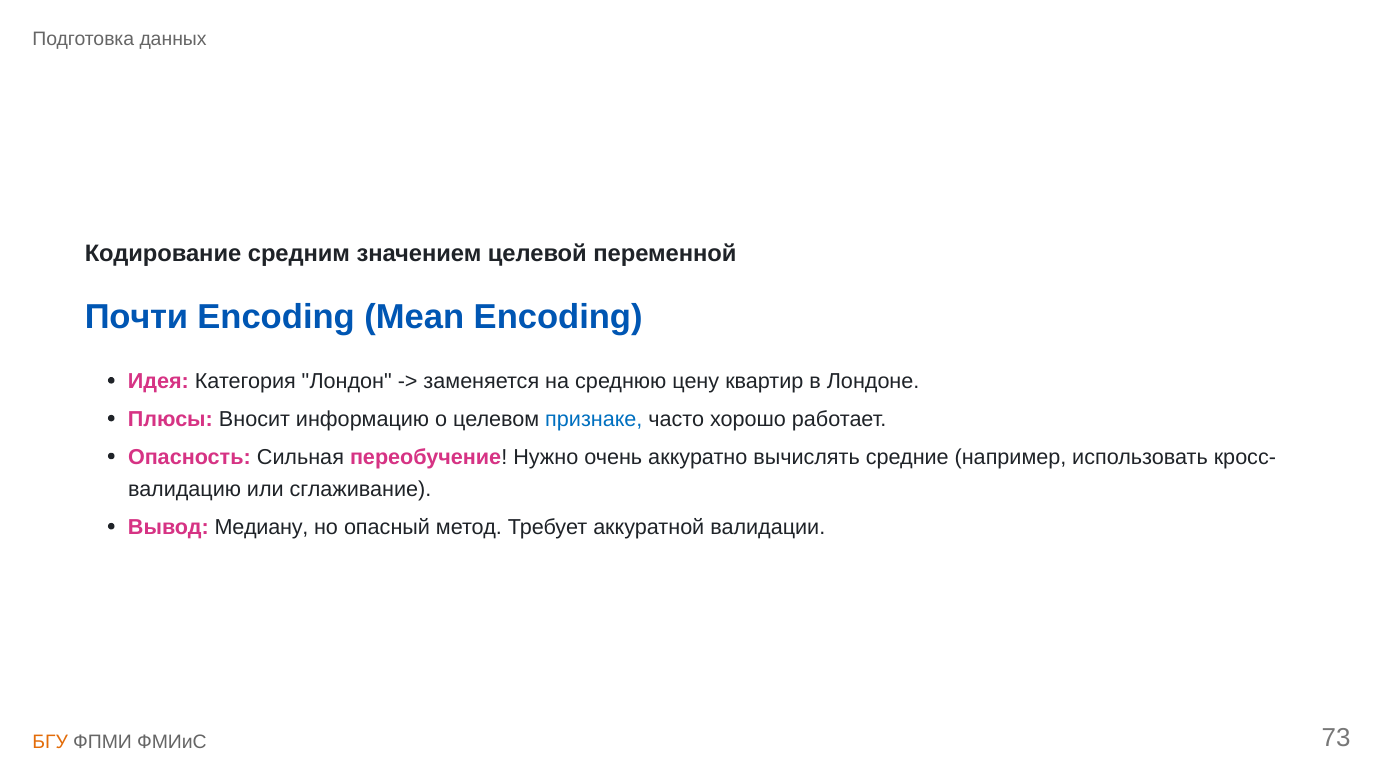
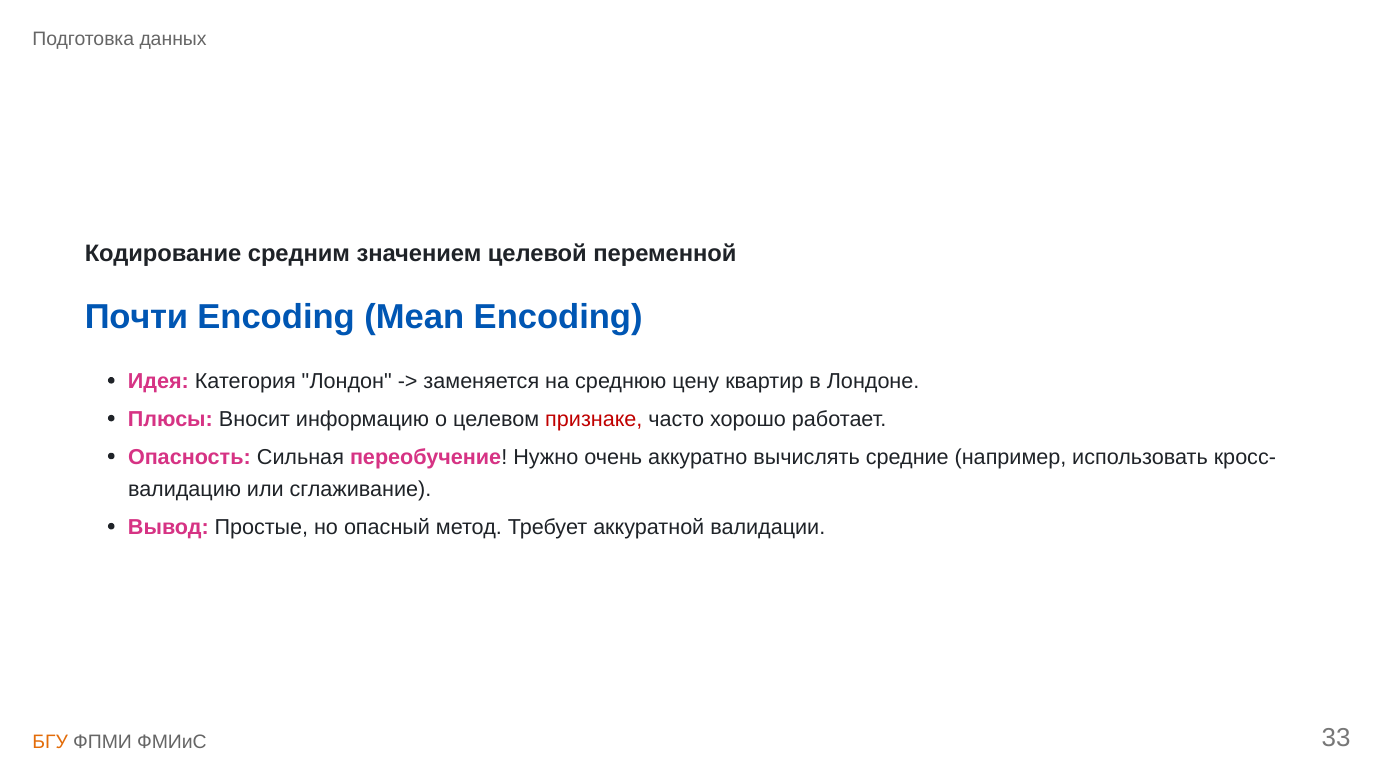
признаке colour: blue -> red (594, 420)
Медиану: Медиану -> Простые (261, 528)
73: 73 -> 33 (1336, 738)
